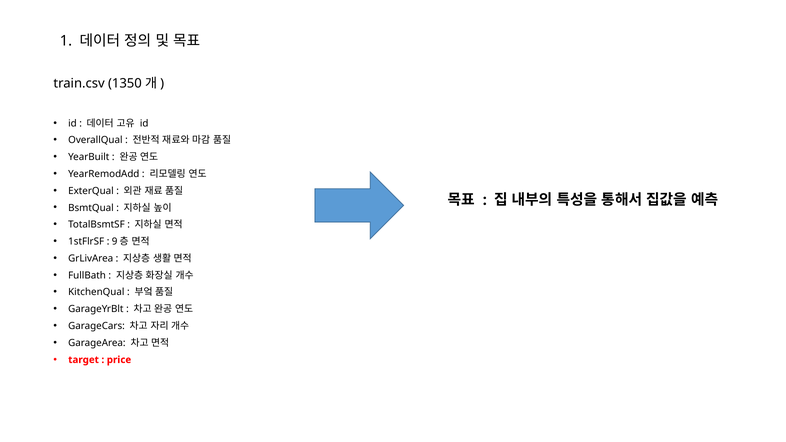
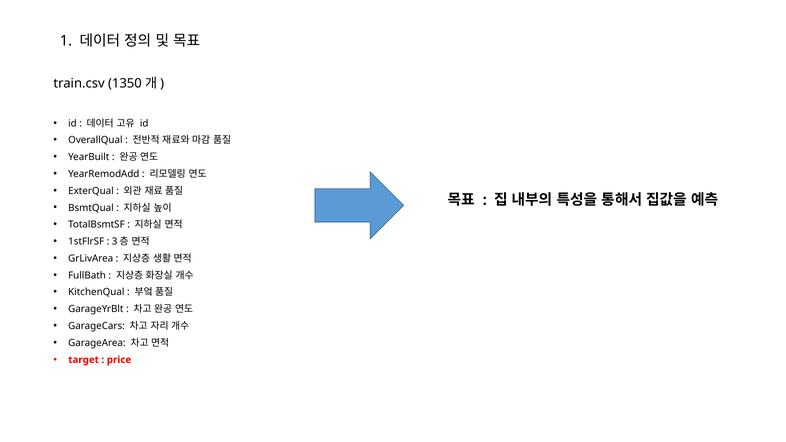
9: 9 -> 3 (115, 242)
